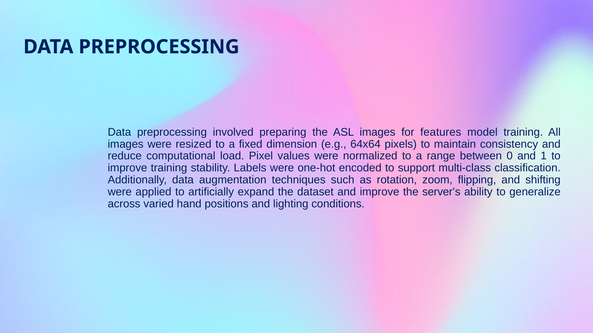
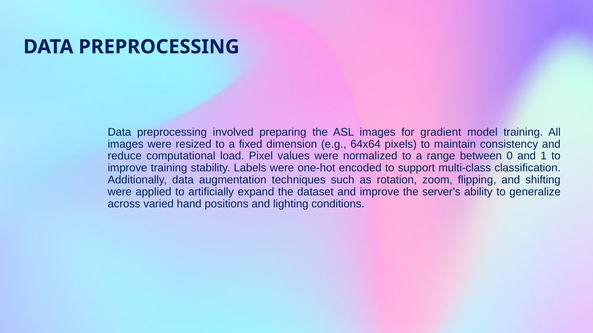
features: features -> gradient (441, 132)
